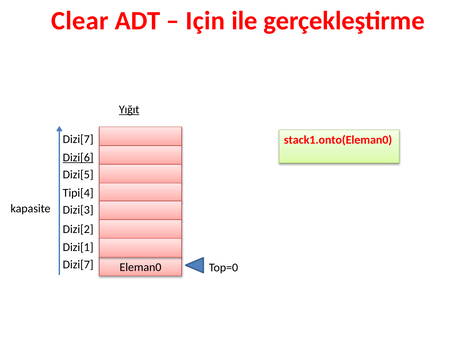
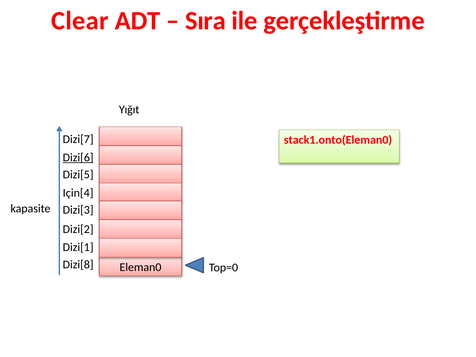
Için: Için -> Sıra (205, 21)
Yığıt underline: present -> none (129, 110)
Tipi[4: Tipi[4 -> Için[4 (78, 193)
Dizi[7: Dizi[7 -> Dizi[8 (78, 264)
